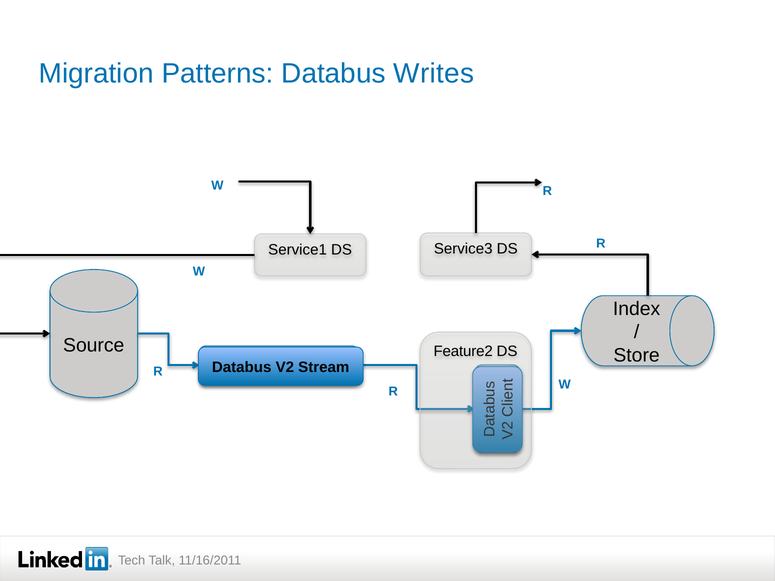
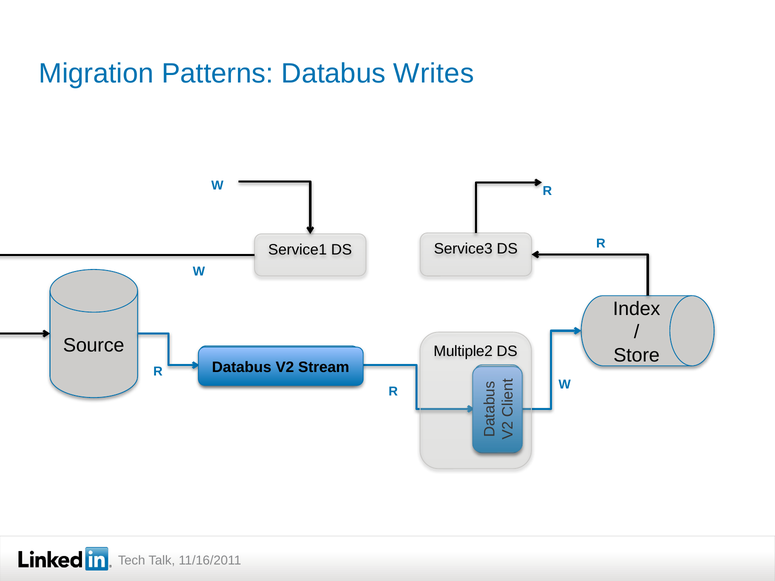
Feature2: Feature2 -> Multiple2 (463, 352)
